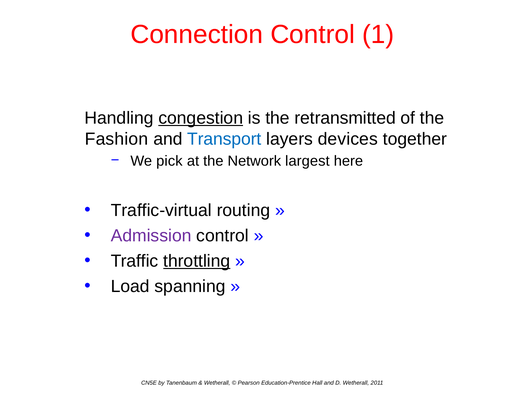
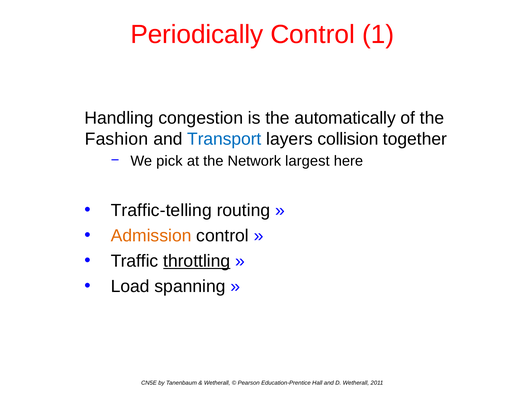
Connection: Connection -> Periodically (197, 35)
congestion underline: present -> none (201, 118)
retransmitted: retransmitted -> automatically (345, 118)
devices: devices -> collision (348, 139)
Traffic-virtual: Traffic-virtual -> Traffic-telling (161, 210)
Admission colour: purple -> orange (151, 235)
